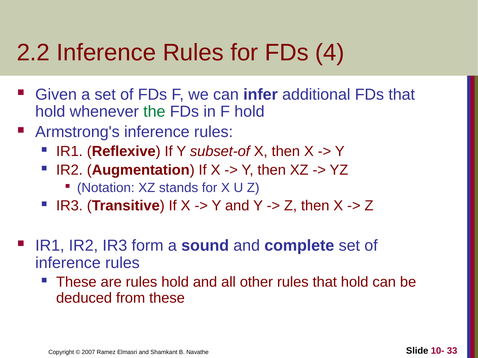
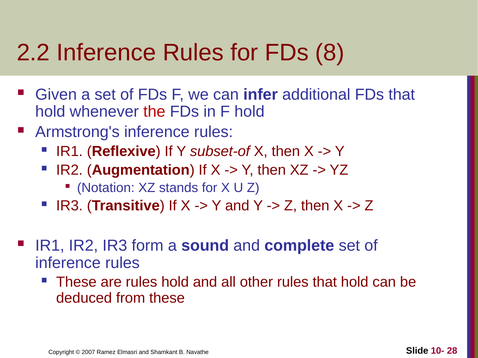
4: 4 -> 8 (330, 53)
the colour: green -> red (154, 112)
33: 33 -> 28 (452, 351)
